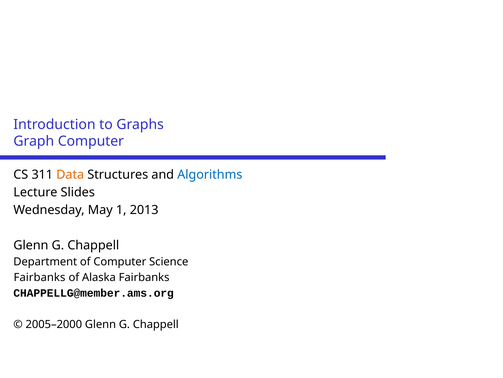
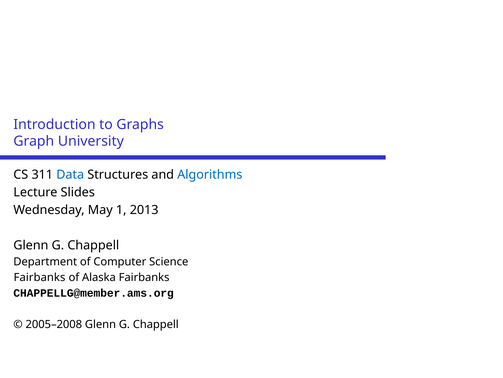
Graph Computer: Computer -> University (91, 141)
Data colour: orange -> blue (70, 174)
2005–2000: 2005–2000 -> 2005–2008 (54, 324)
